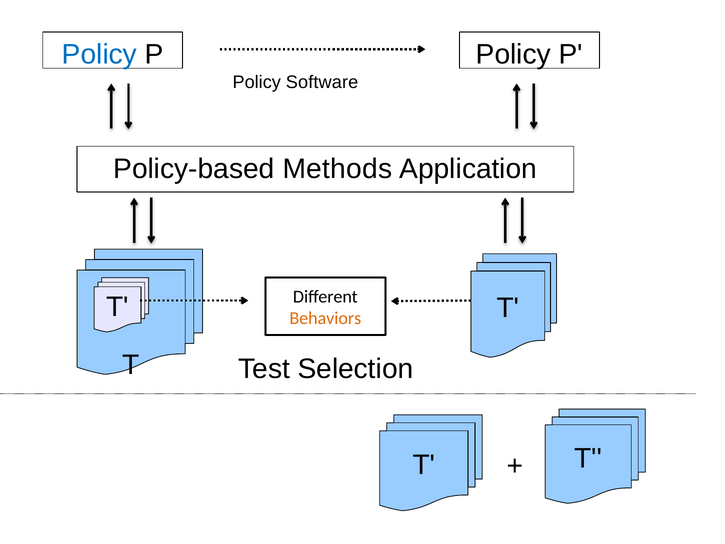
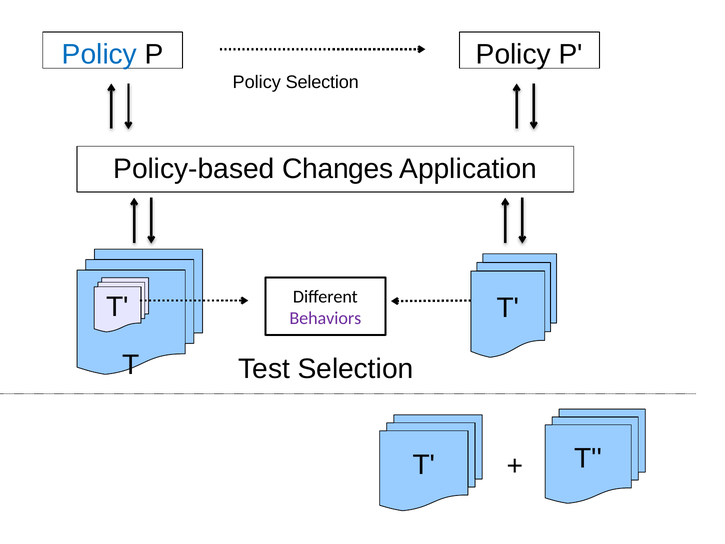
Policy Software: Software -> Selection (322, 82)
Methods: Methods -> Changes (338, 169)
Behaviors colour: orange -> purple (325, 318)
